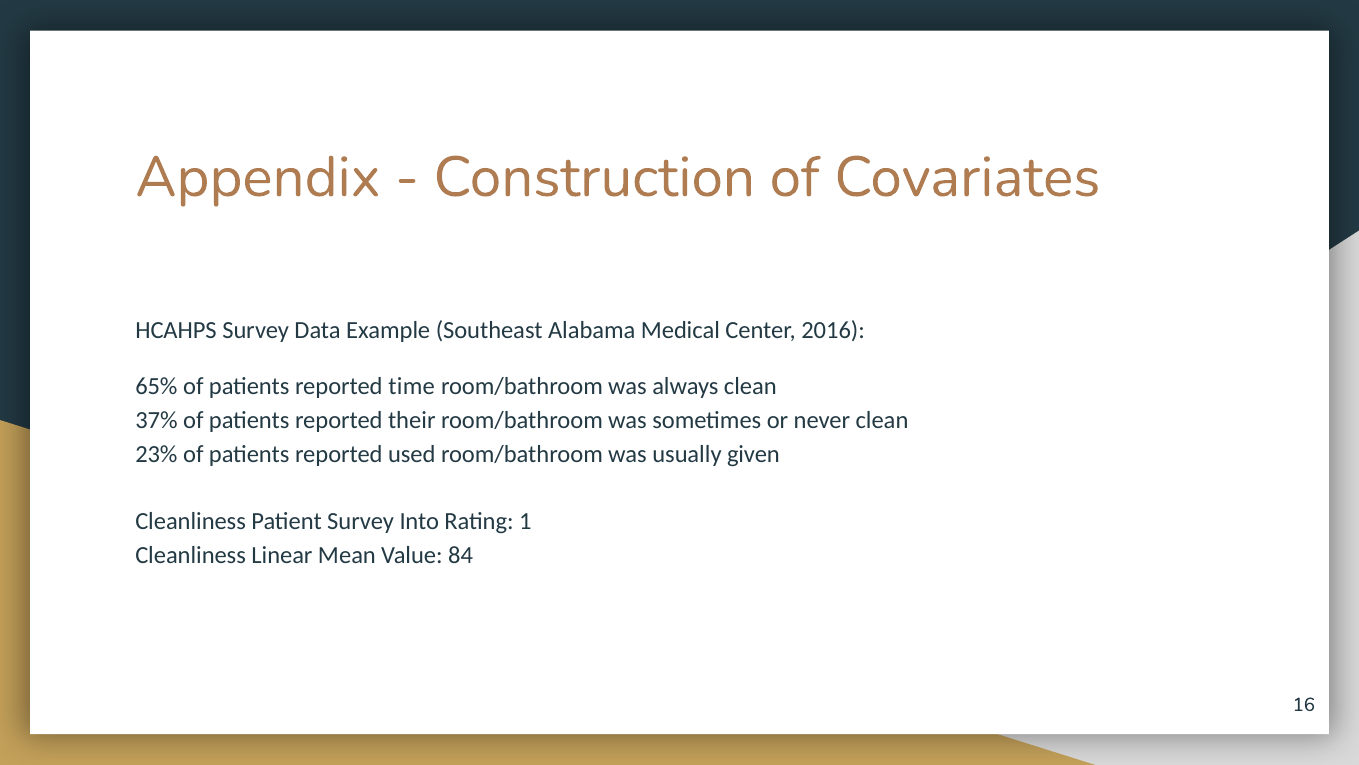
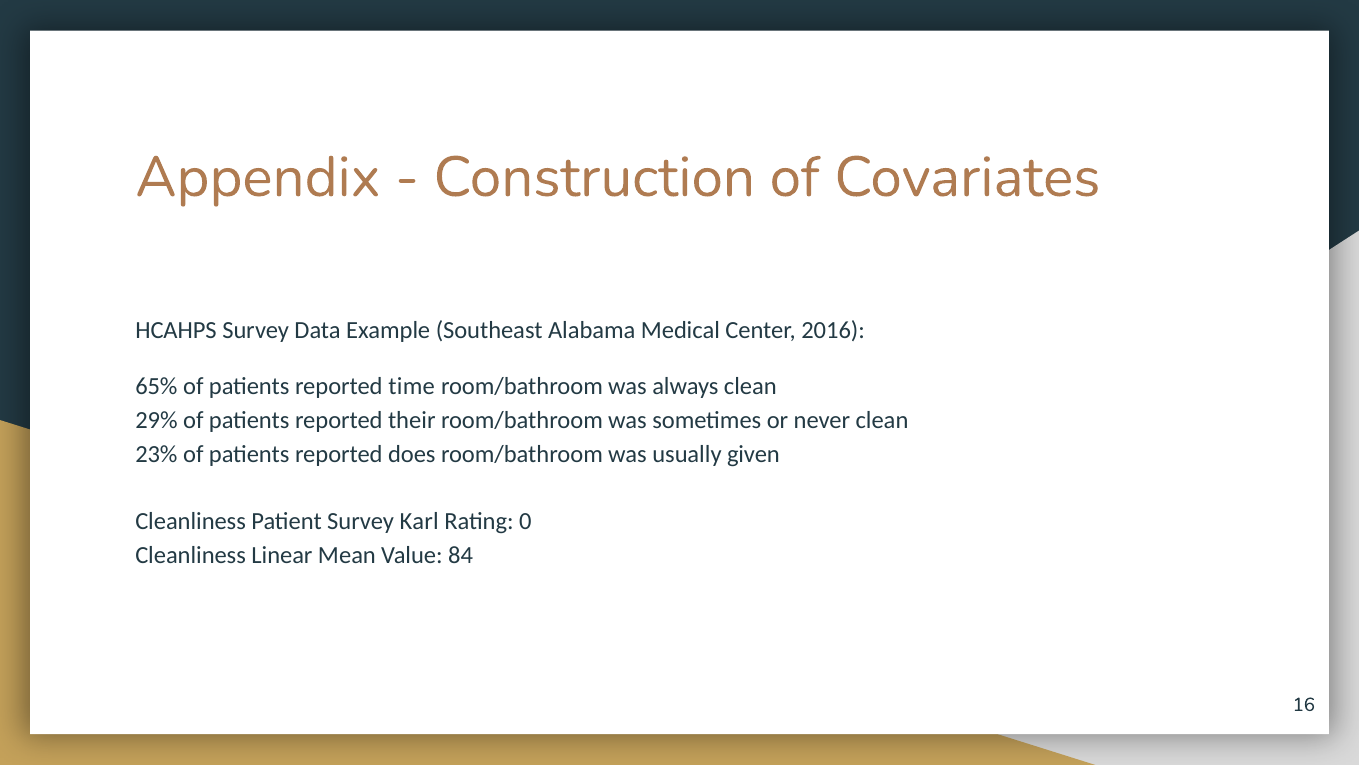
37%: 37% -> 29% (156, 420)
used: used -> does (412, 454)
Into: Into -> Karl (419, 521)
1: 1 -> 0 (525, 521)
